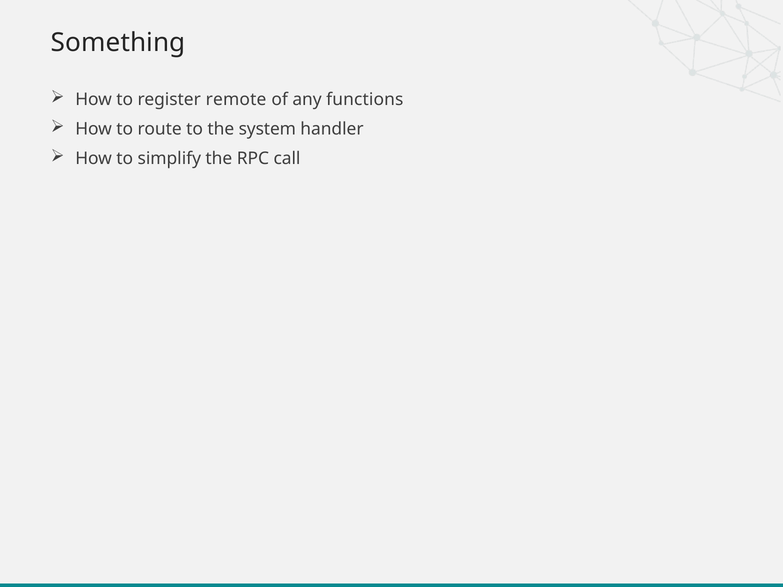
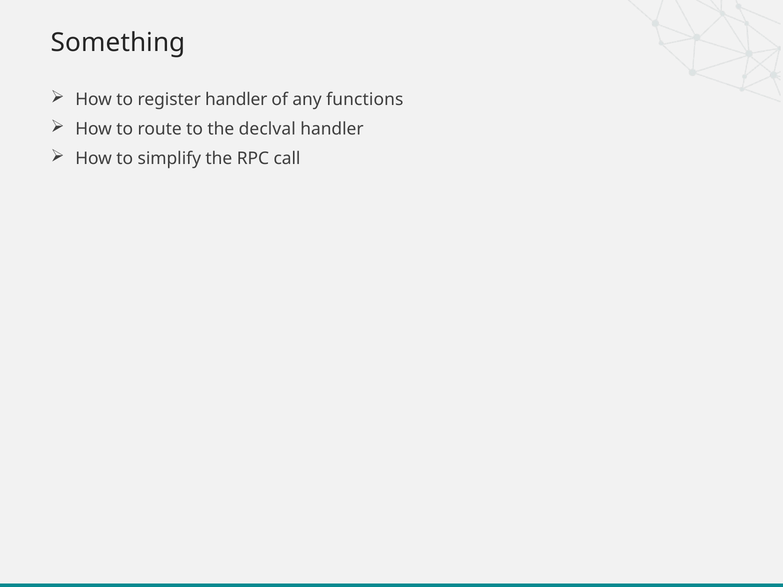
register remote: remote -> handler (236, 99)
system: system -> declval (267, 129)
